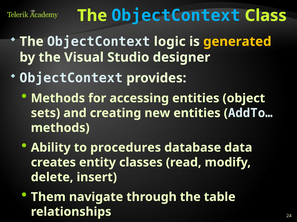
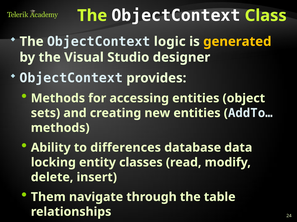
ObjectContext colour: light blue -> white (176, 16)
procedures: procedures -> differences (126, 148)
creates: creates -> locking (53, 163)
